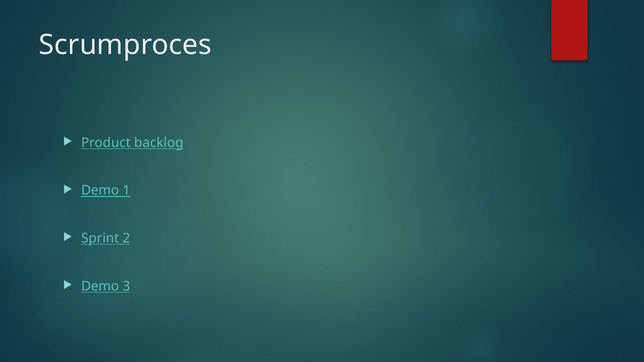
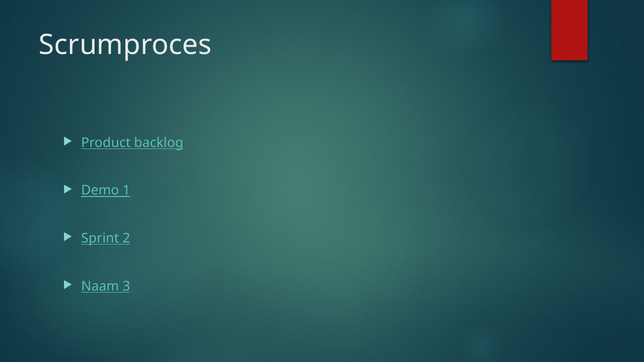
Demo: Demo -> Naam (100, 286)
